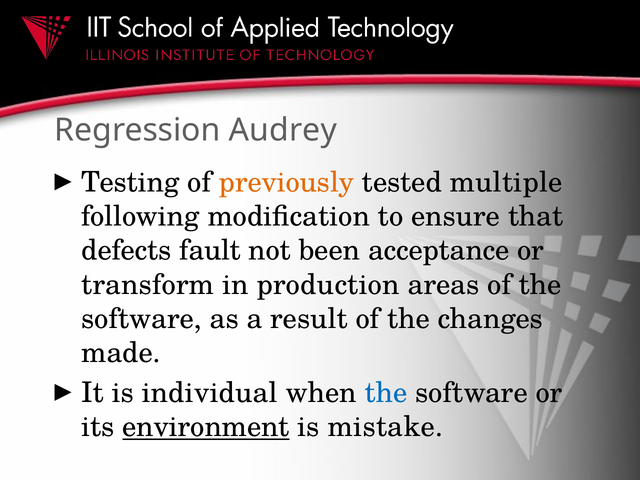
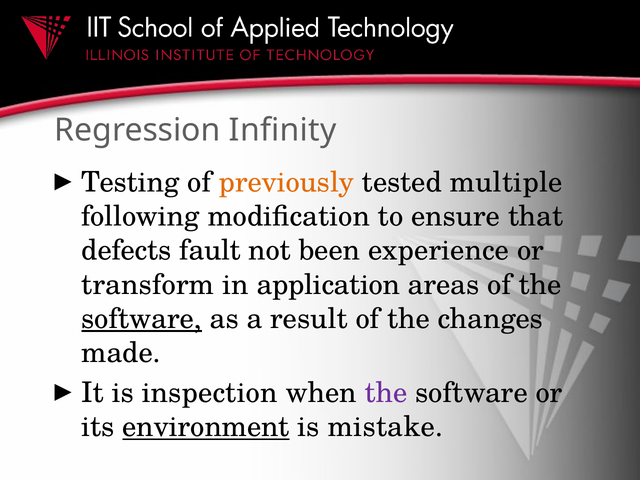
Audrey: Audrey -> Infinity (283, 130)
acceptance: acceptance -> experience (439, 251)
production: production -> application (328, 285)
software underline: none -> present (142, 319)
individual: individual -> inspection (210, 393)
the colour: blue -> purple (386, 393)
